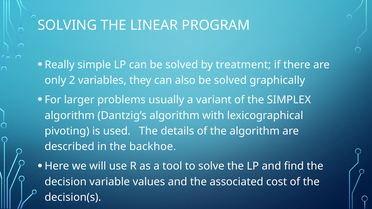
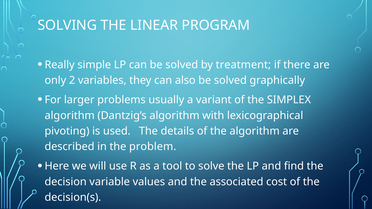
backhoe: backhoe -> problem (153, 147)
